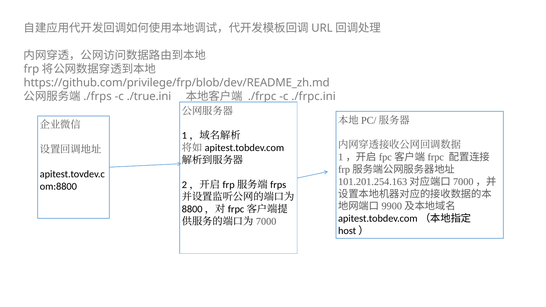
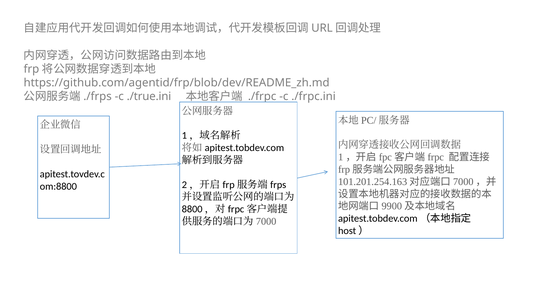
https://github.com/privilege/frp/blob/dev/README_zh.md: https://github.com/privilege/frp/blob/dev/README_zh.md -> https://github.com/agentid/frp/blob/dev/README_zh.md (177, 83)
